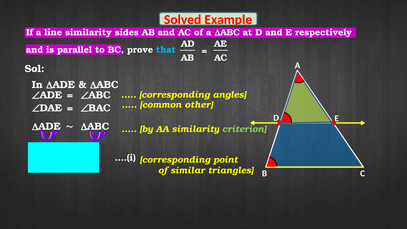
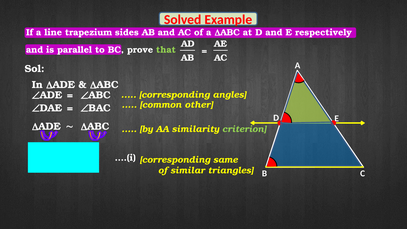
line similarity: similarity -> trapezium (89, 32)
that colour: light blue -> light green (166, 50)
point: point -> same (225, 160)
